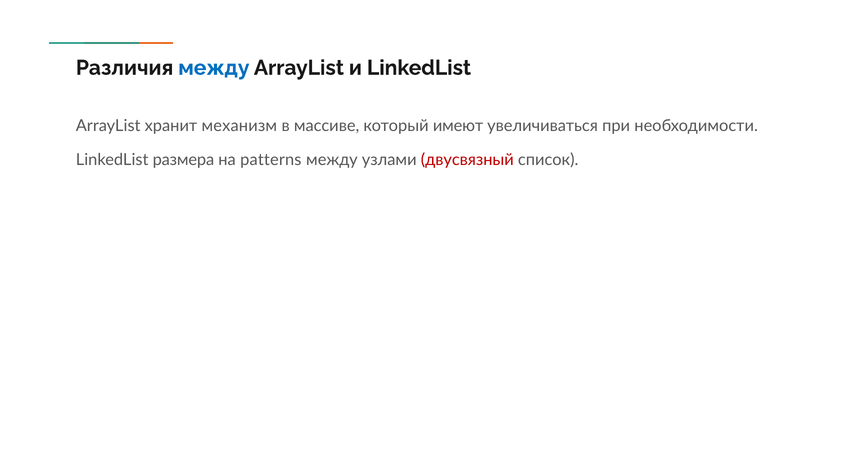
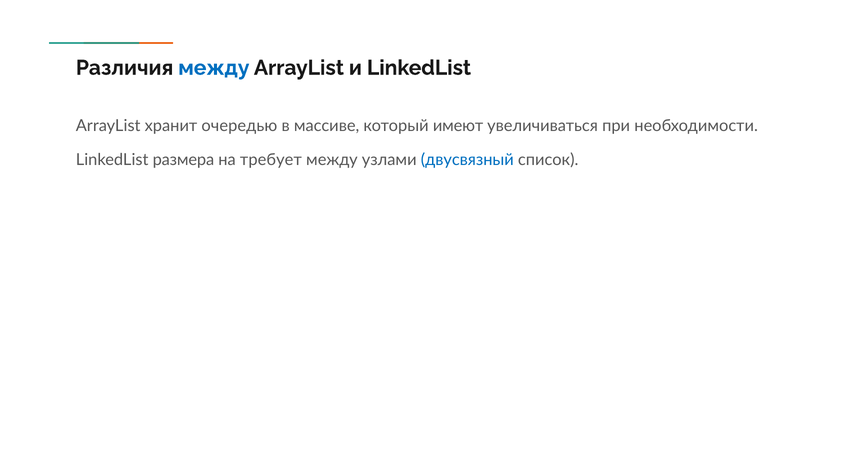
механизм: механизм -> очередью (239, 126)
patterns: patterns -> требует (271, 160)
двусвязный colour: red -> blue (467, 160)
